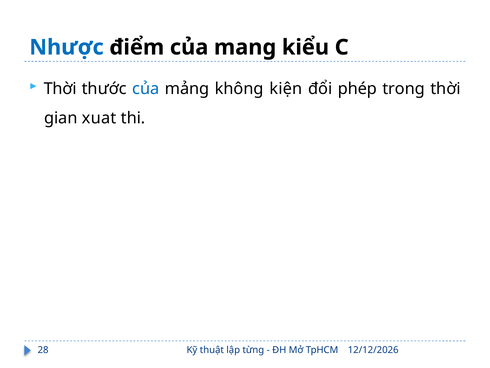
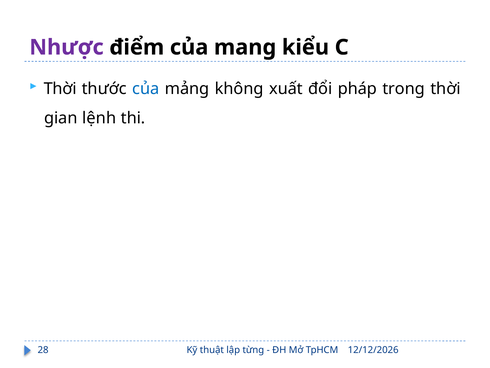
Nhược colour: blue -> purple (67, 47)
kiện: kiện -> xuất (286, 88)
phép: phép -> pháp (357, 88)
xuat: xuat -> lệnh (99, 118)
